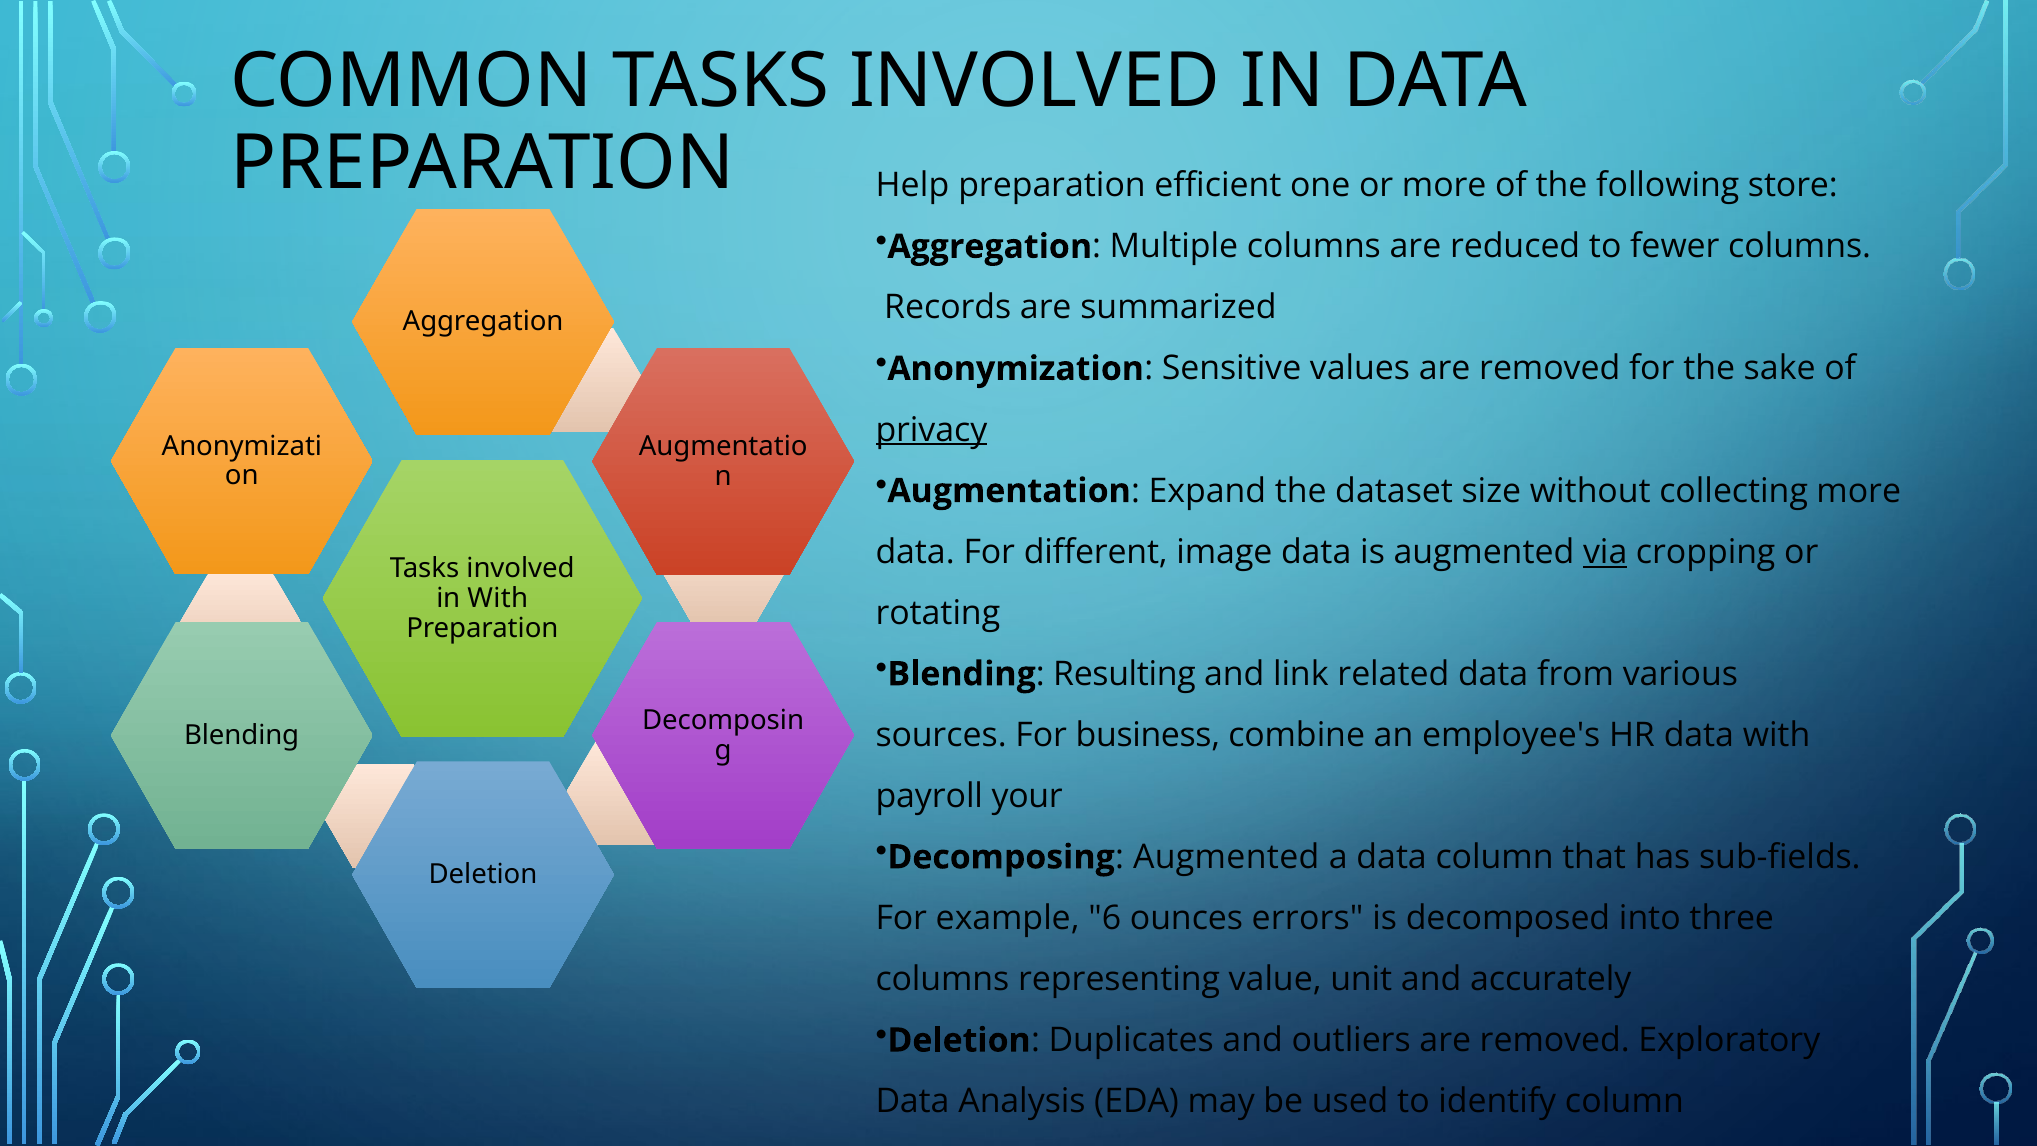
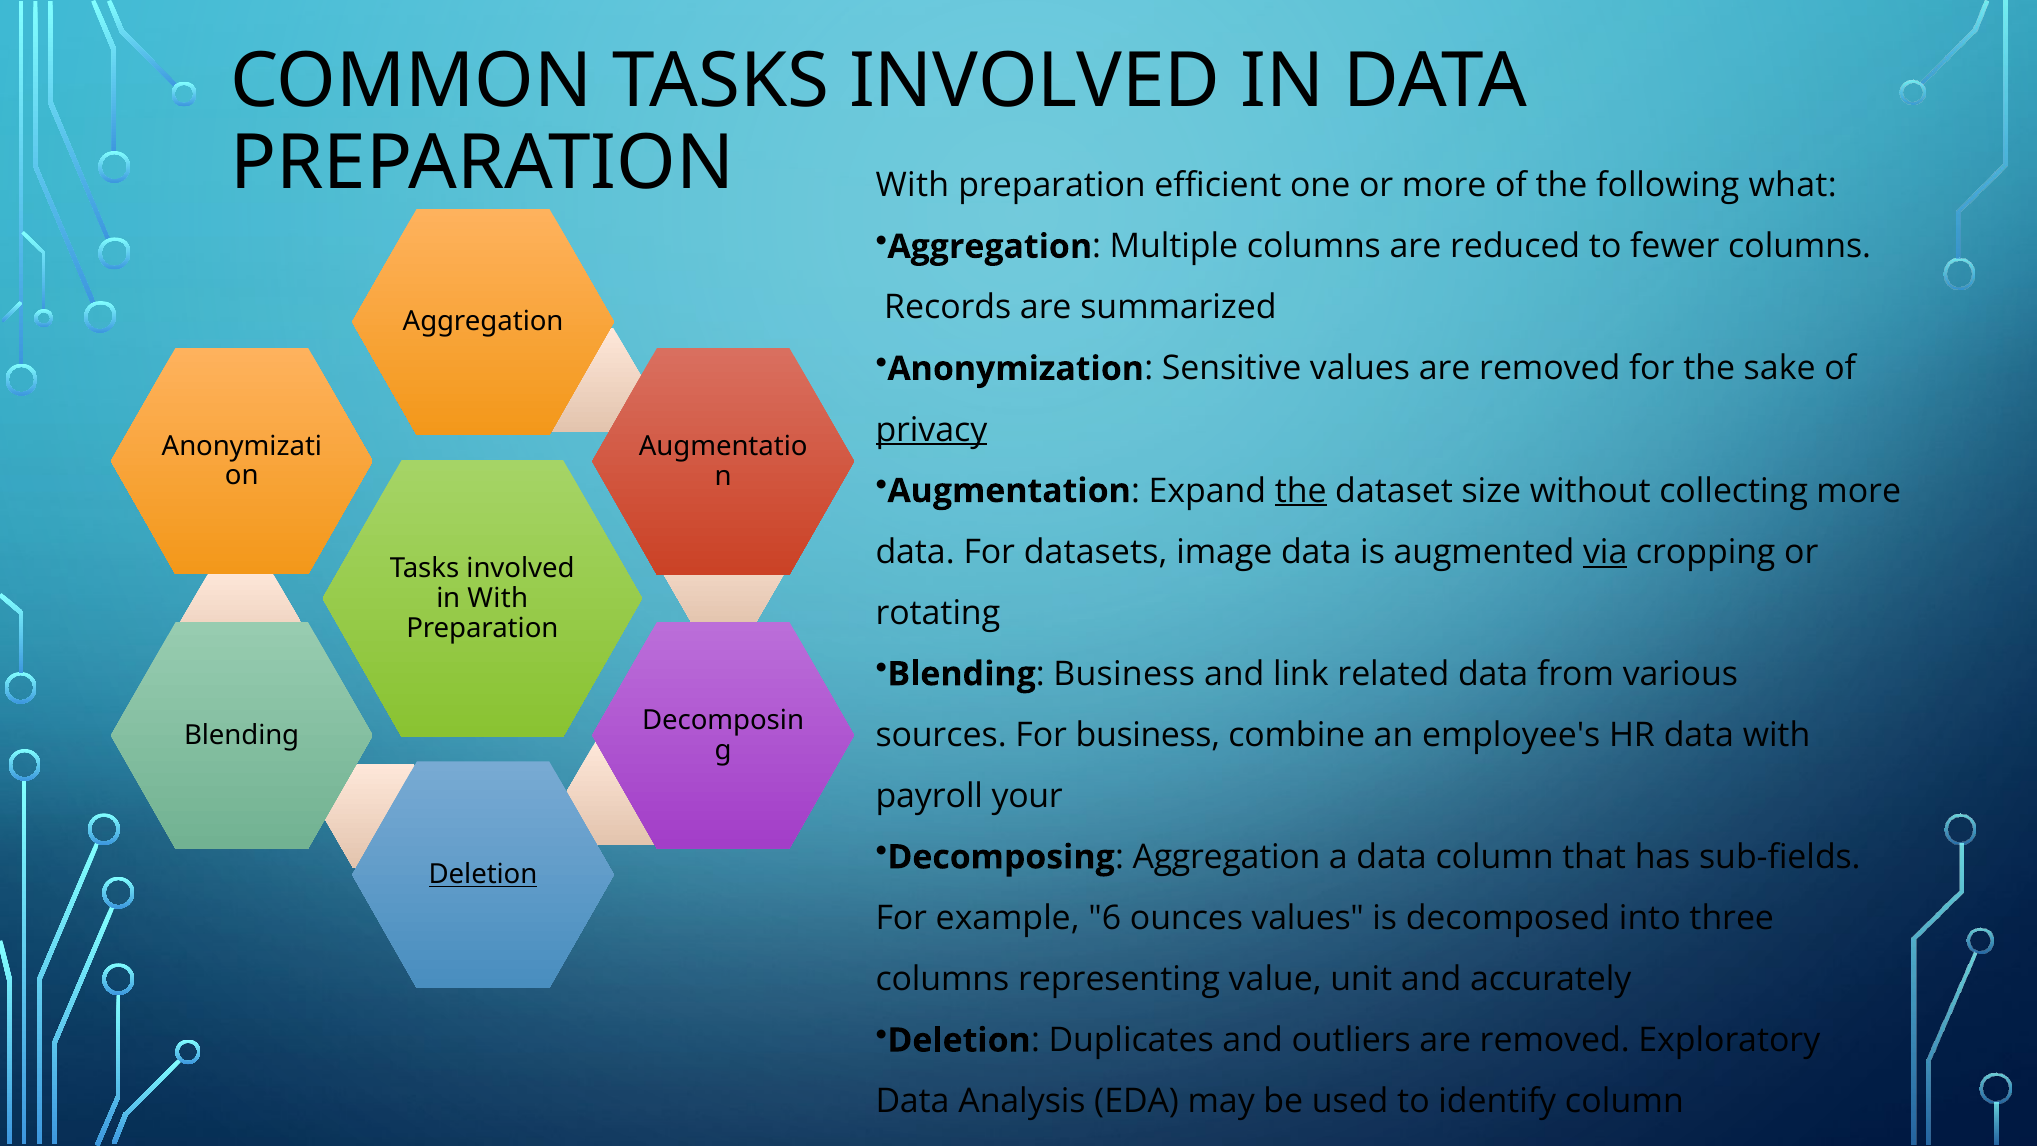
Help: Help -> With (912, 186)
store: store -> what (1793, 186)
the underline: none -> present (1301, 491)
different: different -> datasets (1096, 552)
Blending Resulting: Resulting -> Business (1124, 674)
Decomposing Augmented: Augmented -> Aggregation (1227, 857)
Deletion underline: none -> present (483, 874)
ounces errors: errors -> values (1308, 918)
